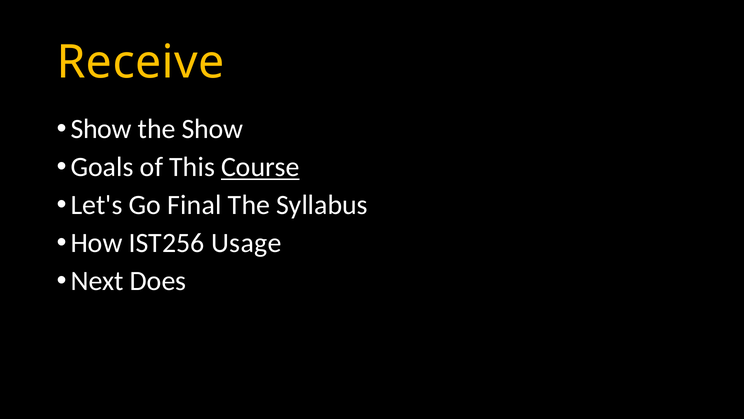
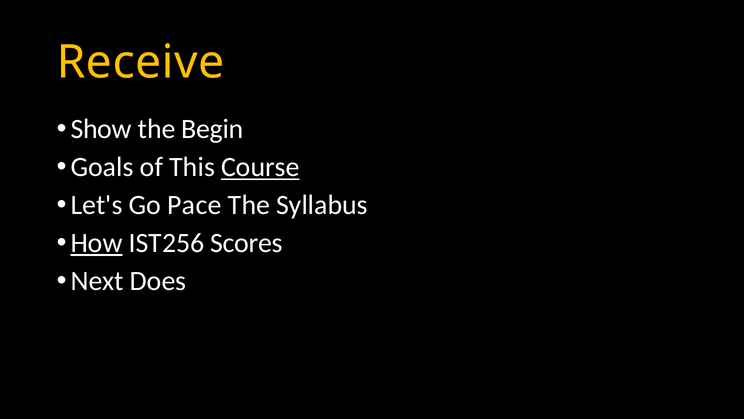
the Show: Show -> Begin (212, 129)
Final: Final -> Pace (194, 205)
How underline: none -> present (97, 243)
Usage: Usage -> Scores (247, 243)
